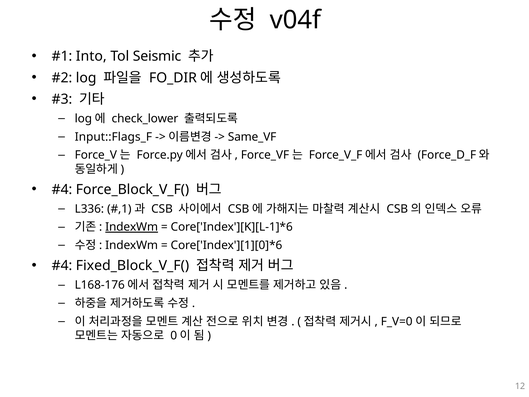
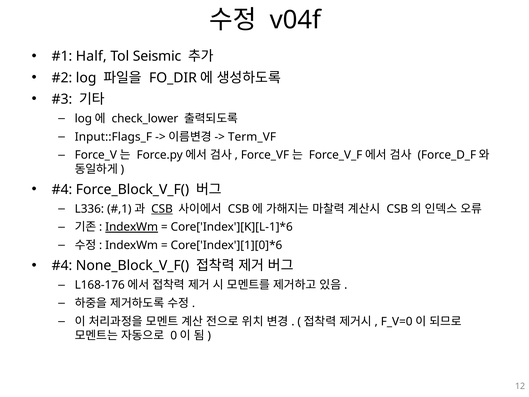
Into: Into -> Half (91, 56)
Same_VF: Same_VF -> Term_VF (252, 137)
CSB underline: none -> present (162, 209)
Fixed_Block_V_F(: Fixed_Block_V_F( -> None_Block_V_F( (132, 265)
